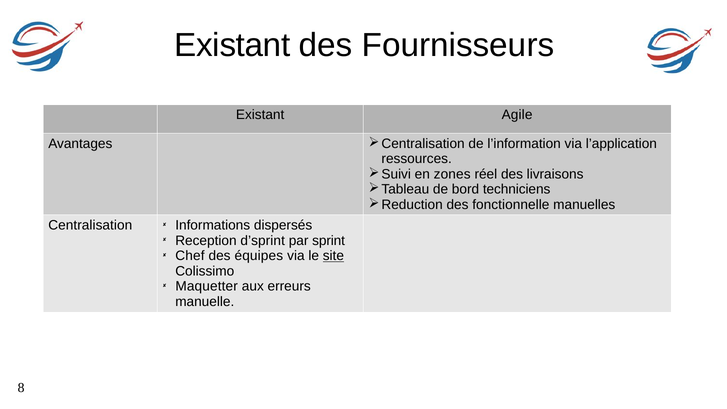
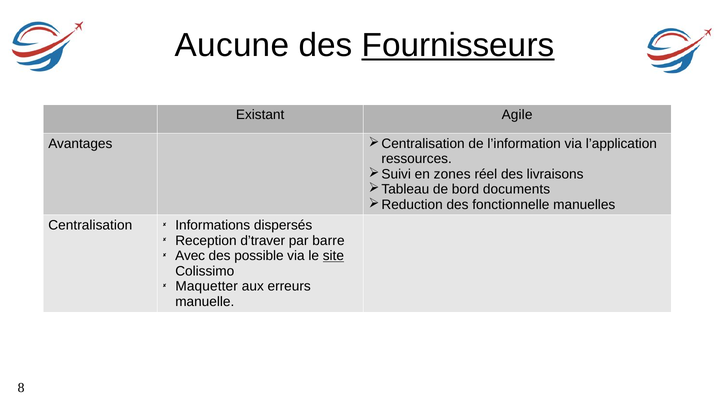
Existant: Existant -> Aucune (232, 45)
Fournisseurs underline: none -> present (458, 45)
techniciens: techniciens -> documents (517, 189)
d’sprint: d’sprint -> d’traver (263, 241)
sprint: sprint -> barre (328, 241)
Chef: Chef -> Avec (190, 256)
équipes: équipes -> possible (259, 256)
